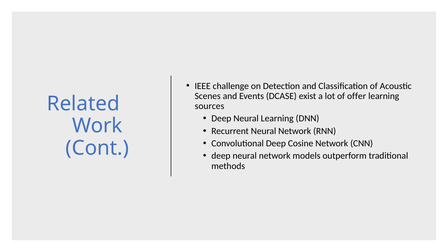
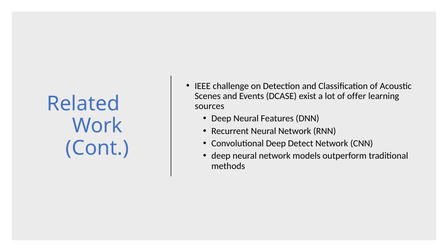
Neural Learning: Learning -> Features (277, 119)
Cosine: Cosine -> Detect (301, 143)
